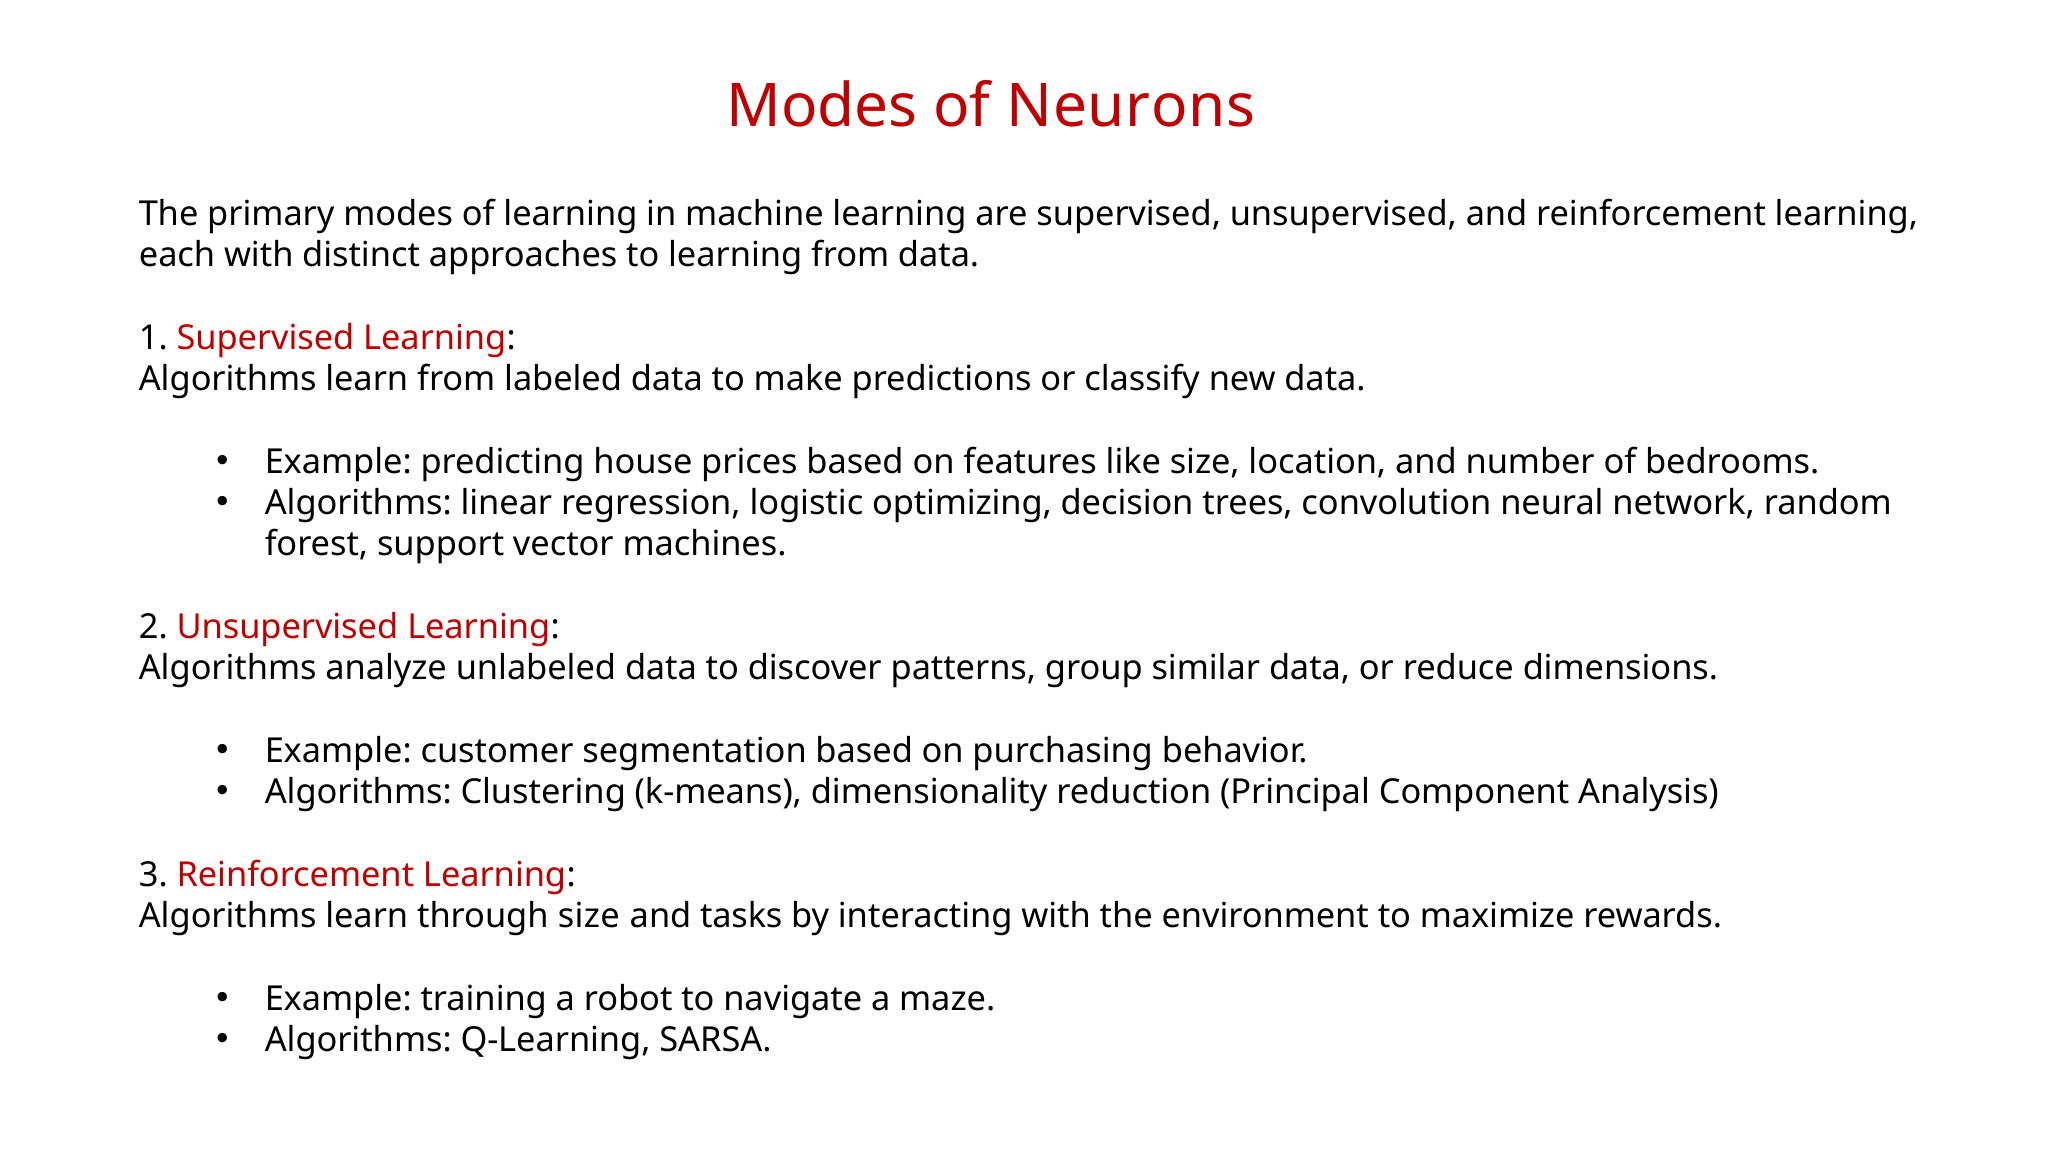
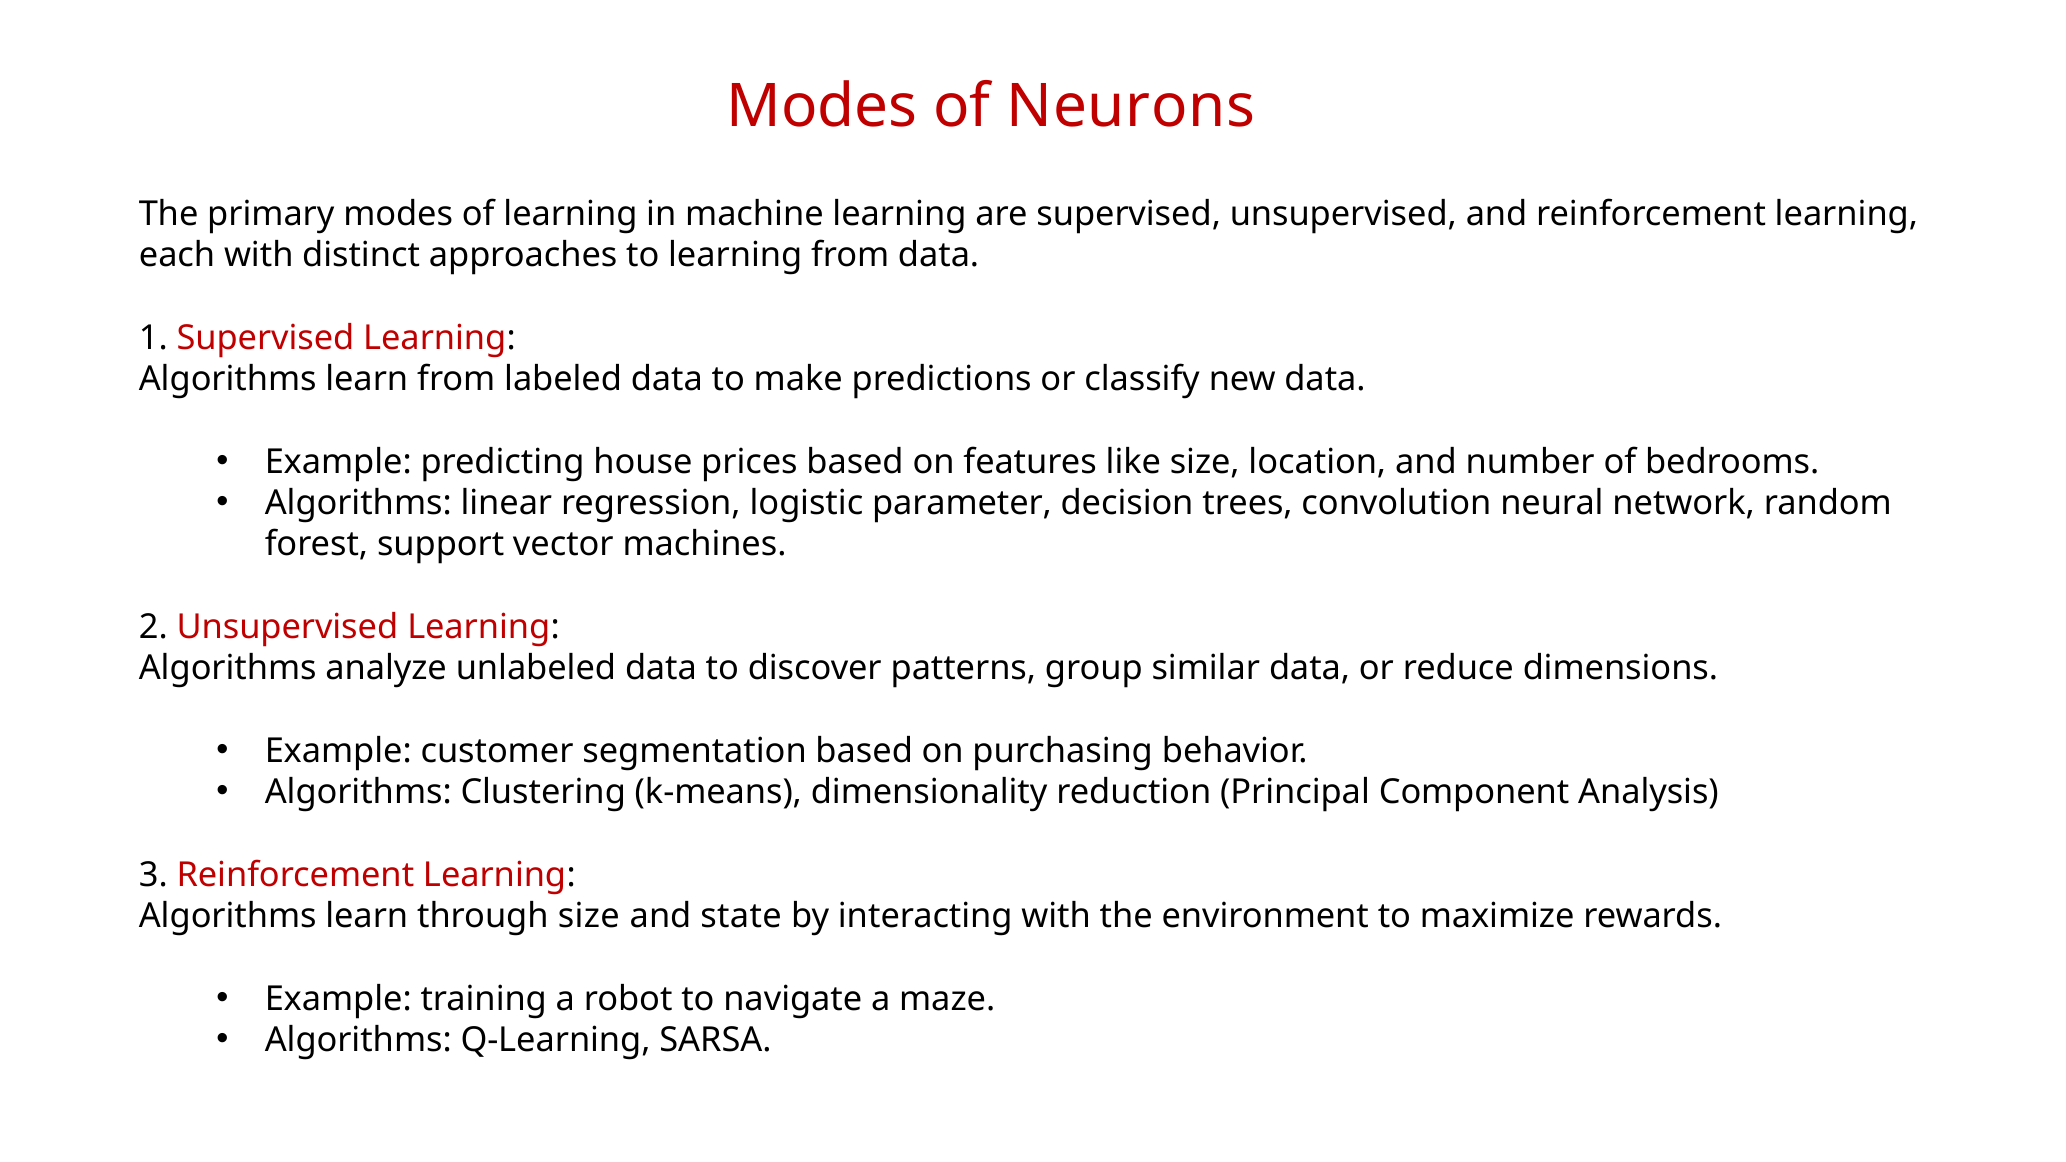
optimizing: optimizing -> parameter (962, 503)
tasks: tasks -> state (741, 916)
